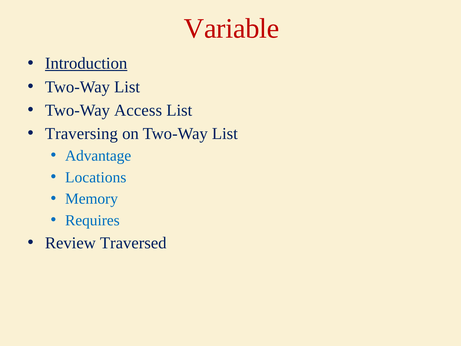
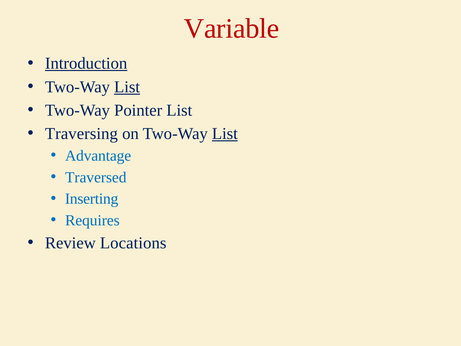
List underline: none -> present (127, 87)
Access: Access -> Pointer (138, 110)
List underline: none -> present (225, 133)
Locations: Locations -> Traversed (96, 177)
Memory: Memory -> Inserting (92, 199)
Traversed: Traversed -> Locations (133, 243)
